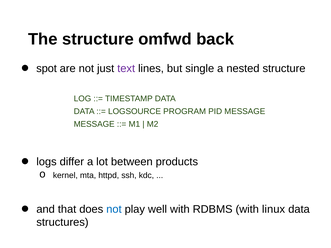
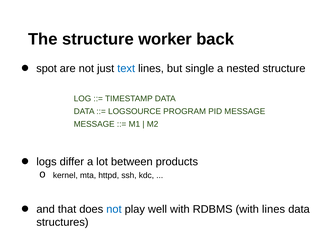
omfwd: omfwd -> worker (165, 39)
text colour: purple -> blue (126, 69)
with linux: linux -> lines (274, 209)
